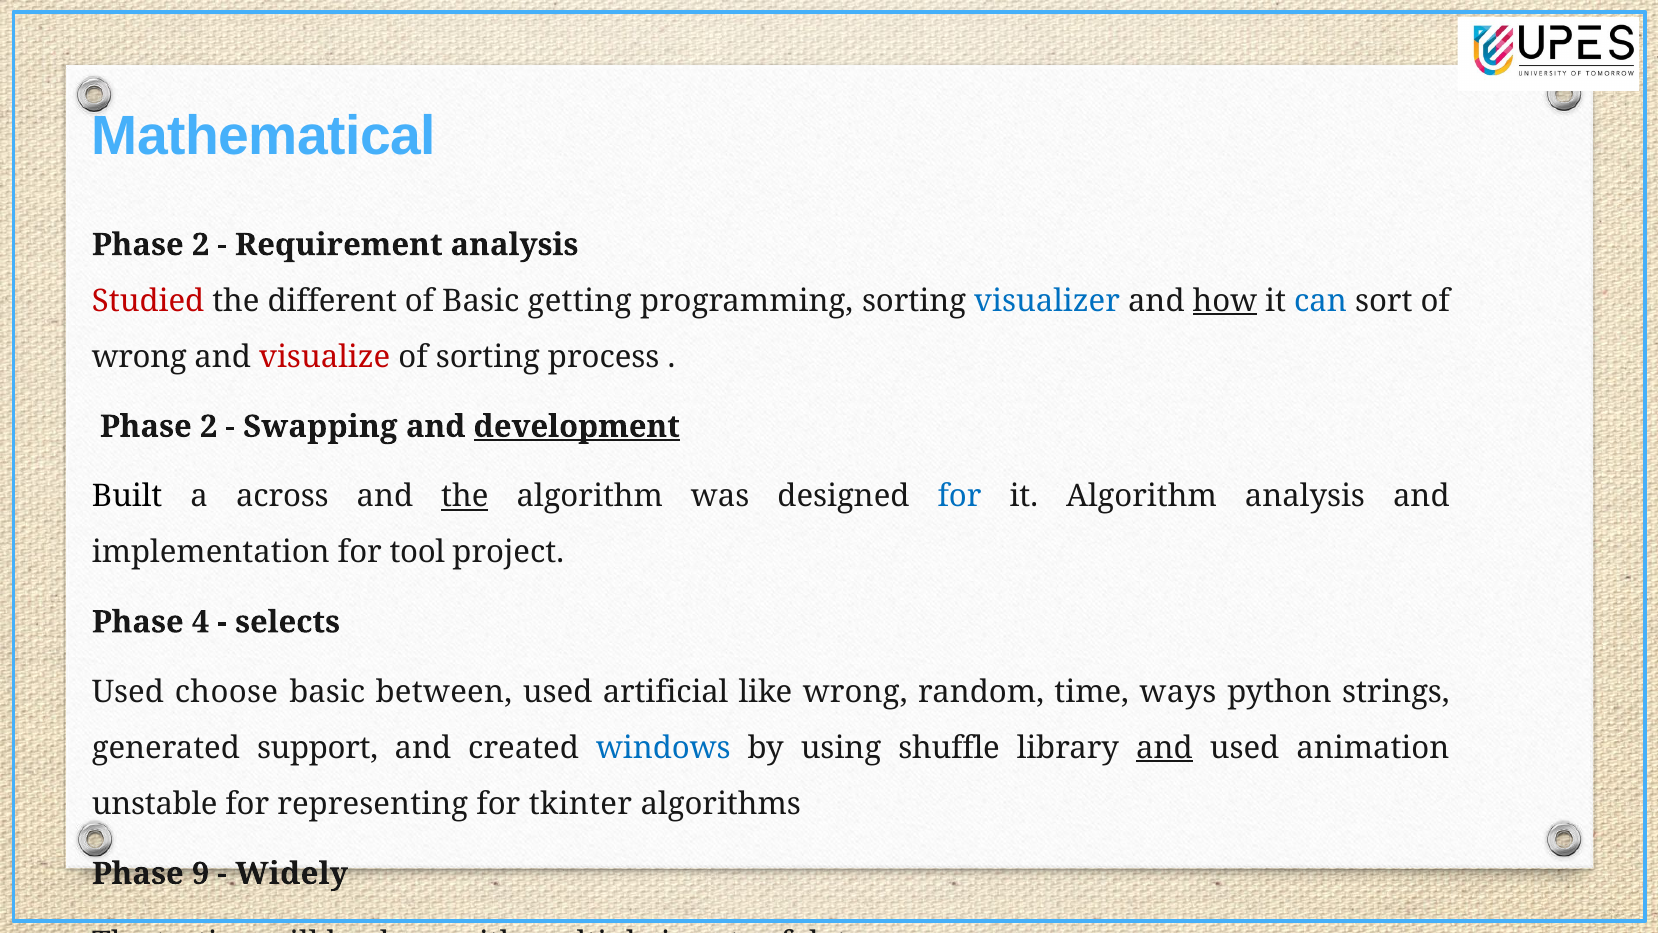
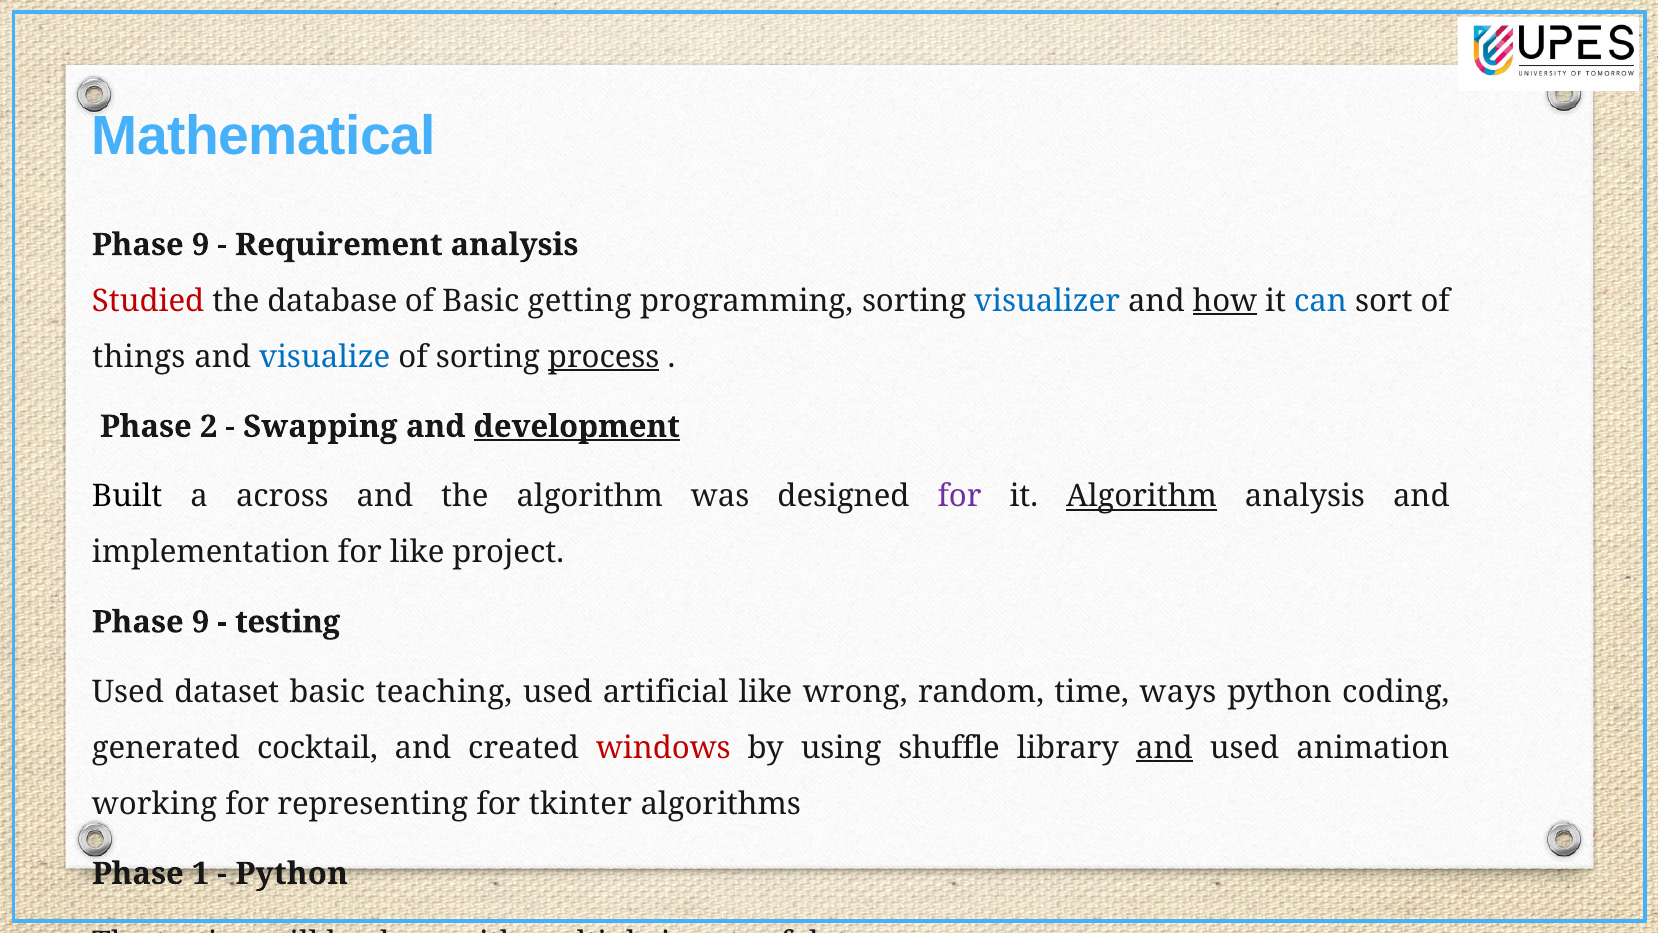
2: 2 -> 9 (201, 245)
different: different -> database (332, 301)
wrong: wrong -> things (139, 357)
visualize colour: red -> blue (325, 357)
process underline: none -> present (604, 357)
the underline: present -> none (465, 496)
for colour: blue -> purple (960, 496)
Algorithm underline: none -> present (1142, 496)
for tool: tool -> like (417, 552)
4: 4 -> 9 (201, 622)
selects: selects -> testing (288, 622)
choose: choose -> dataset (227, 692)
between: between -> teaching (444, 692)
strings: strings -> coding (1396, 692)
support: support -> cocktail (318, 748)
windows colour: blue -> red (663, 748)
unstable: unstable -> working (154, 804)
9: 9 -> 1 (201, 873)
Widely: Widely -> Python (292, 873)
